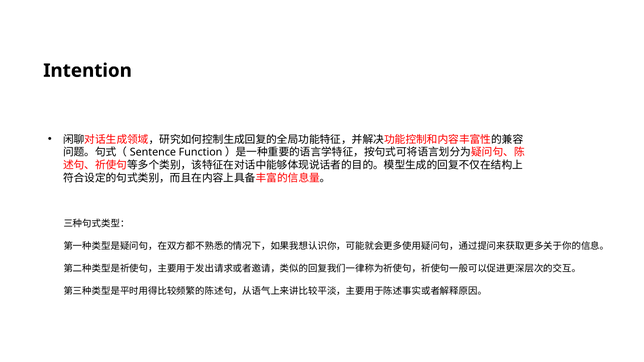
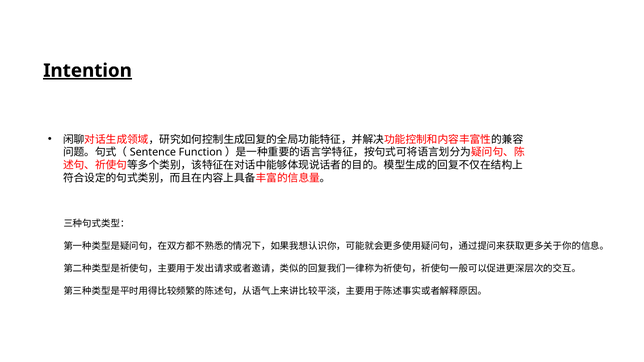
Intention underline: none -> present (88, 71)
